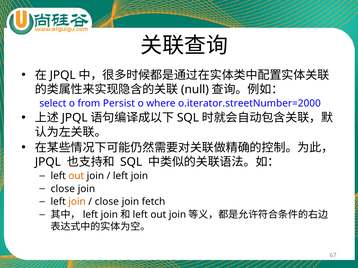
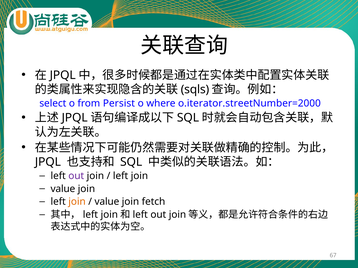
null: null -> sqls (195, 90)
out colour: orange -> purple (76, 176)
close: close -> value (63, 189)
close: close -> value (107, 202)
